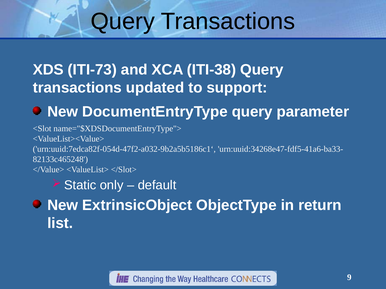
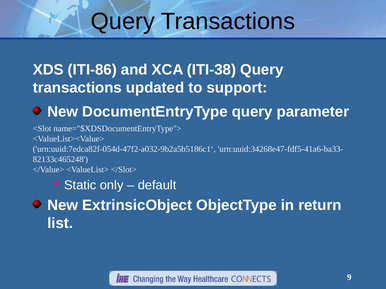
ITI-73: ITI-73 -> ITI-86 (92, 70)
